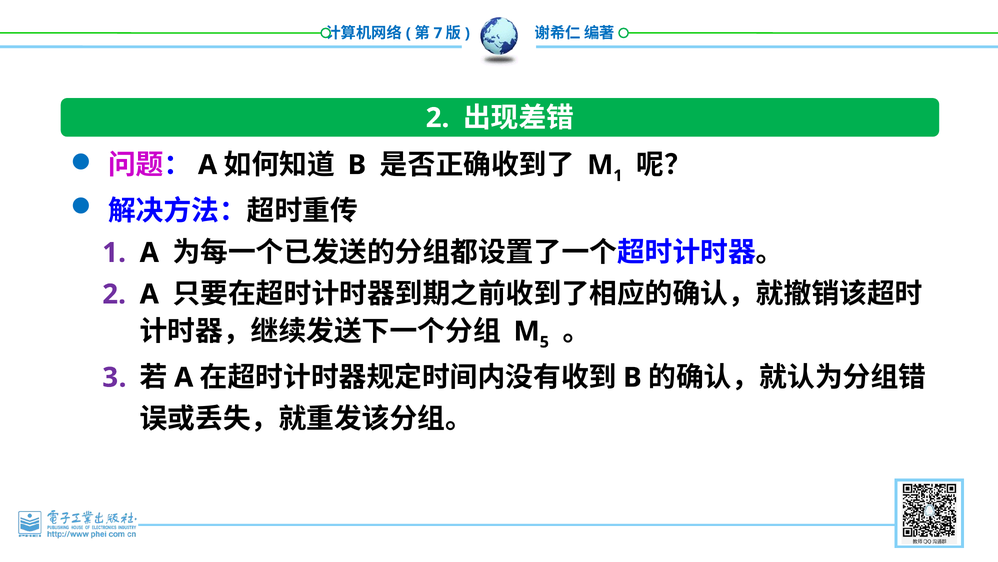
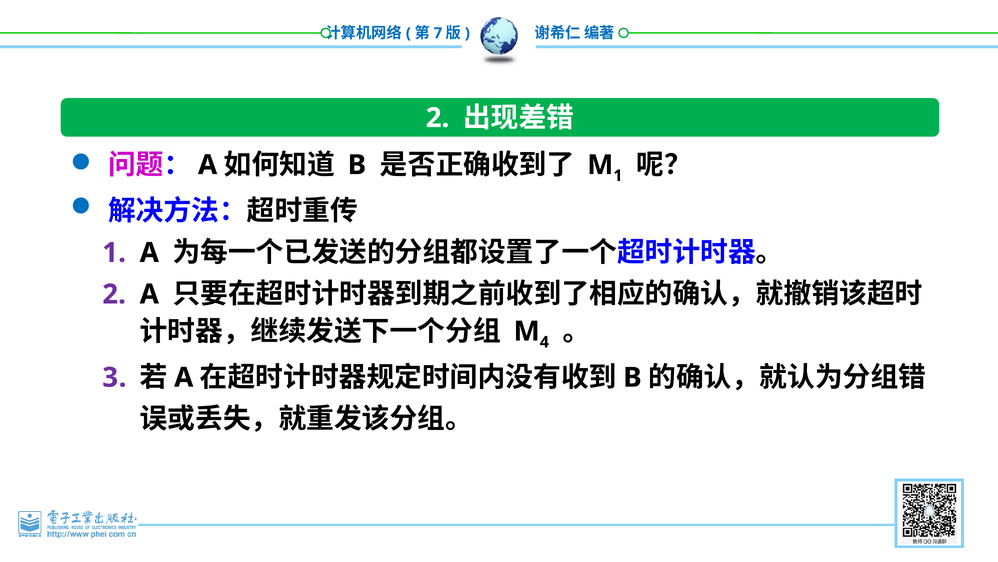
5: 5 -> 4 (544, 342)
